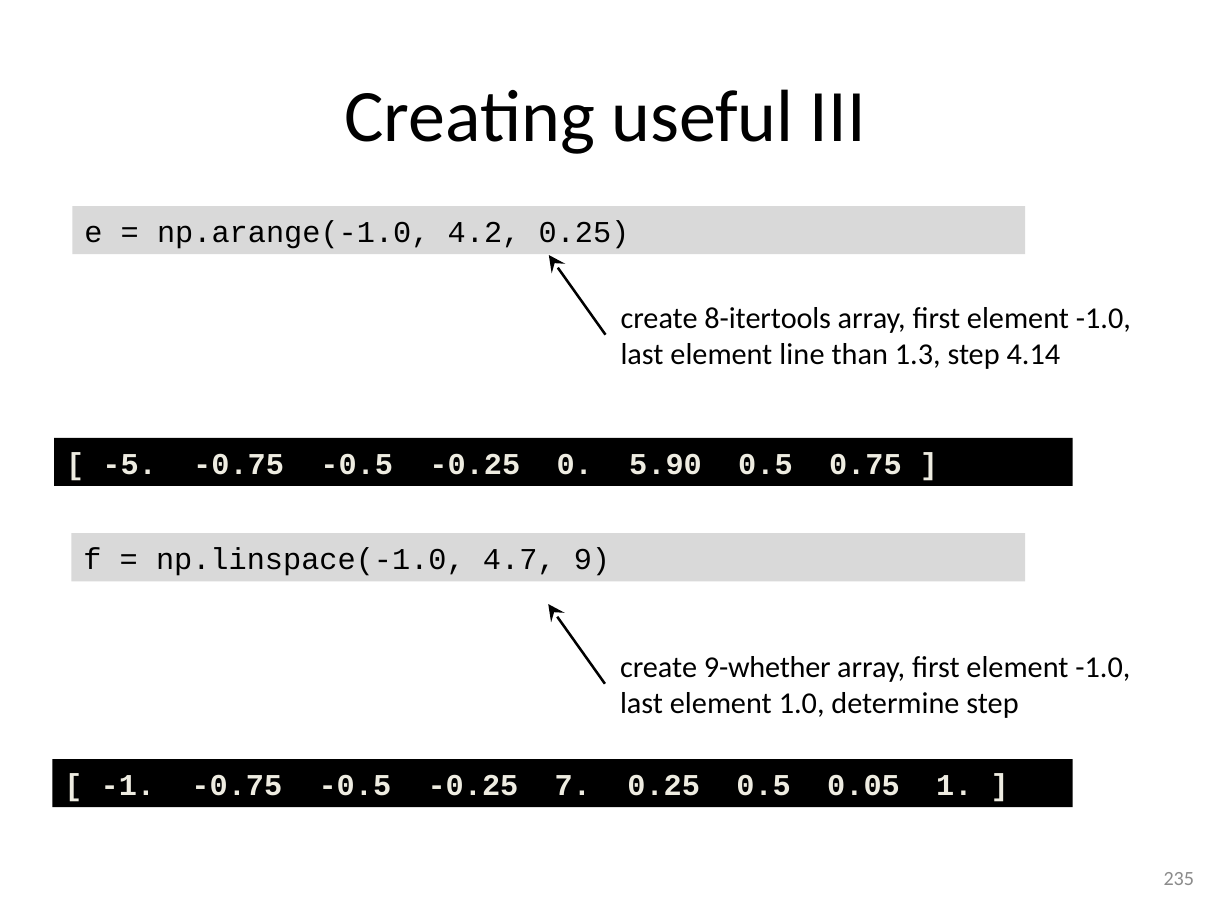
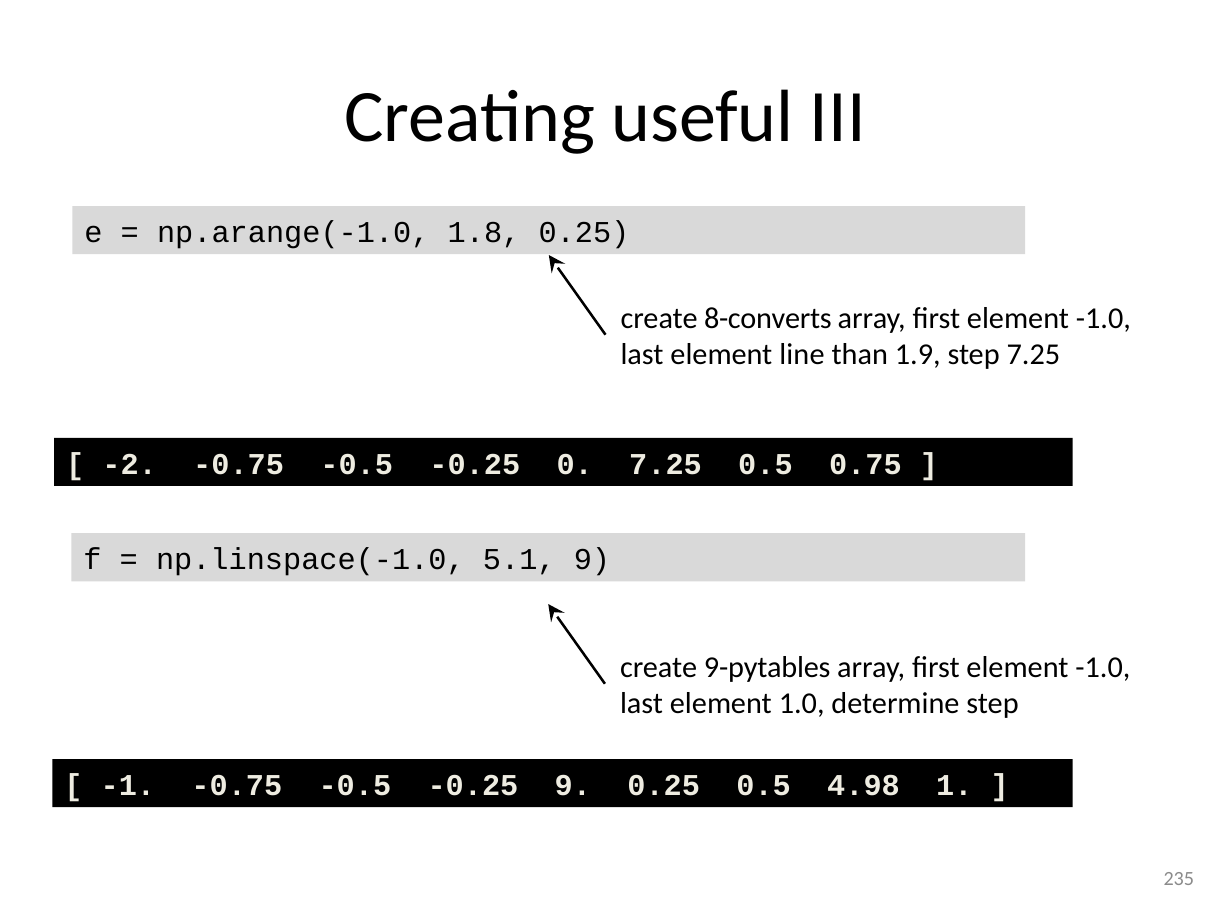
4.2: 4.2 -> 1.8 (484, 232)
8-itertools: 8-itertools -> 8-converts (768, 318)
1.3: 1.3 -> 1.9 (918, 355)
step 4.14: 4.14 -> 7.25 (1033, 355)
-5: -5 -> -2 (130, 464)
0 5.90: 5.90 -> 7.25 (666, 464)
4.7: 4.7 -> 5.1 (519, 560)
9-whether: 9-whether -> 9-pytables (767, 667)
-0.25 7: 7 -> 9 (573, 786)
0.05: 0.05 -> 4.98 (864, 786)
